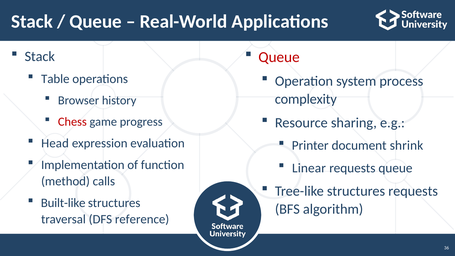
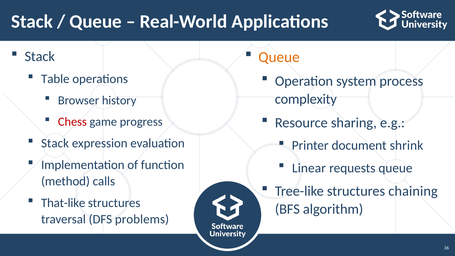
Queue colour: red -> orange (279, 57)
Head: Head -> Stack (55, 143)
structures requests: requests -> chaining (413, 191)
Built-like: Built-like -> That-like (63, 203)
reference: reference -> problems (142, 219)
